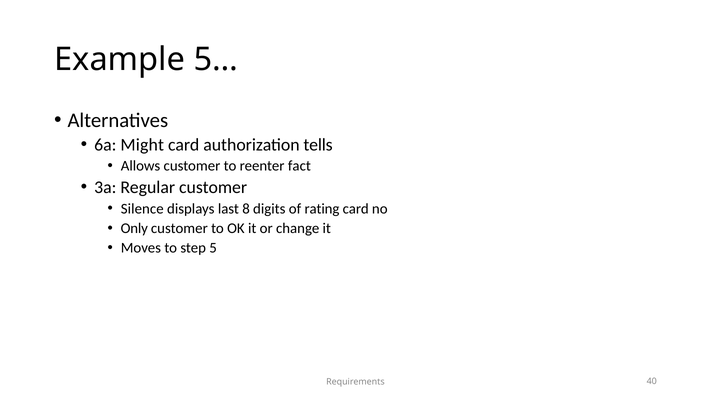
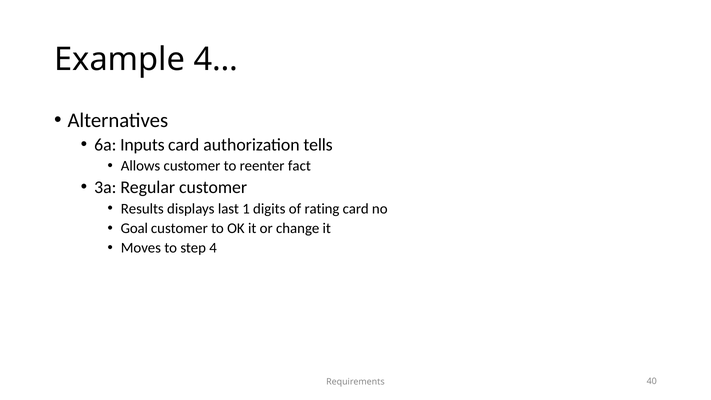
5…: 5… -> 4… (216, 60)
Might: Might -> Inputs (142, 145)
Silence: Silence -> Results (142, 209)
8: 8 -> 1 (246, 209)
Only: Only -> Goal (134, 228)
5: 5 -> 4 (213, 248)
